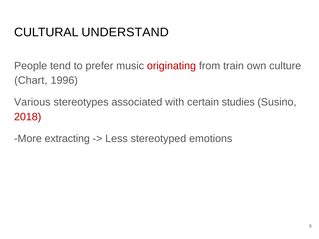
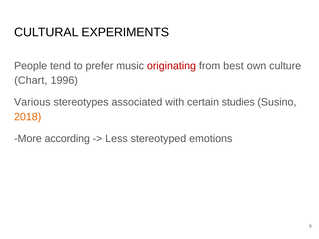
UNDERSTAND: UNDERSTAND -> EXPERIMENTS (125, 32)
train: train -> best (233, 66)
2018 colour: red -> orange (28, 117)
extracting: extracting -> according (67, 139)
